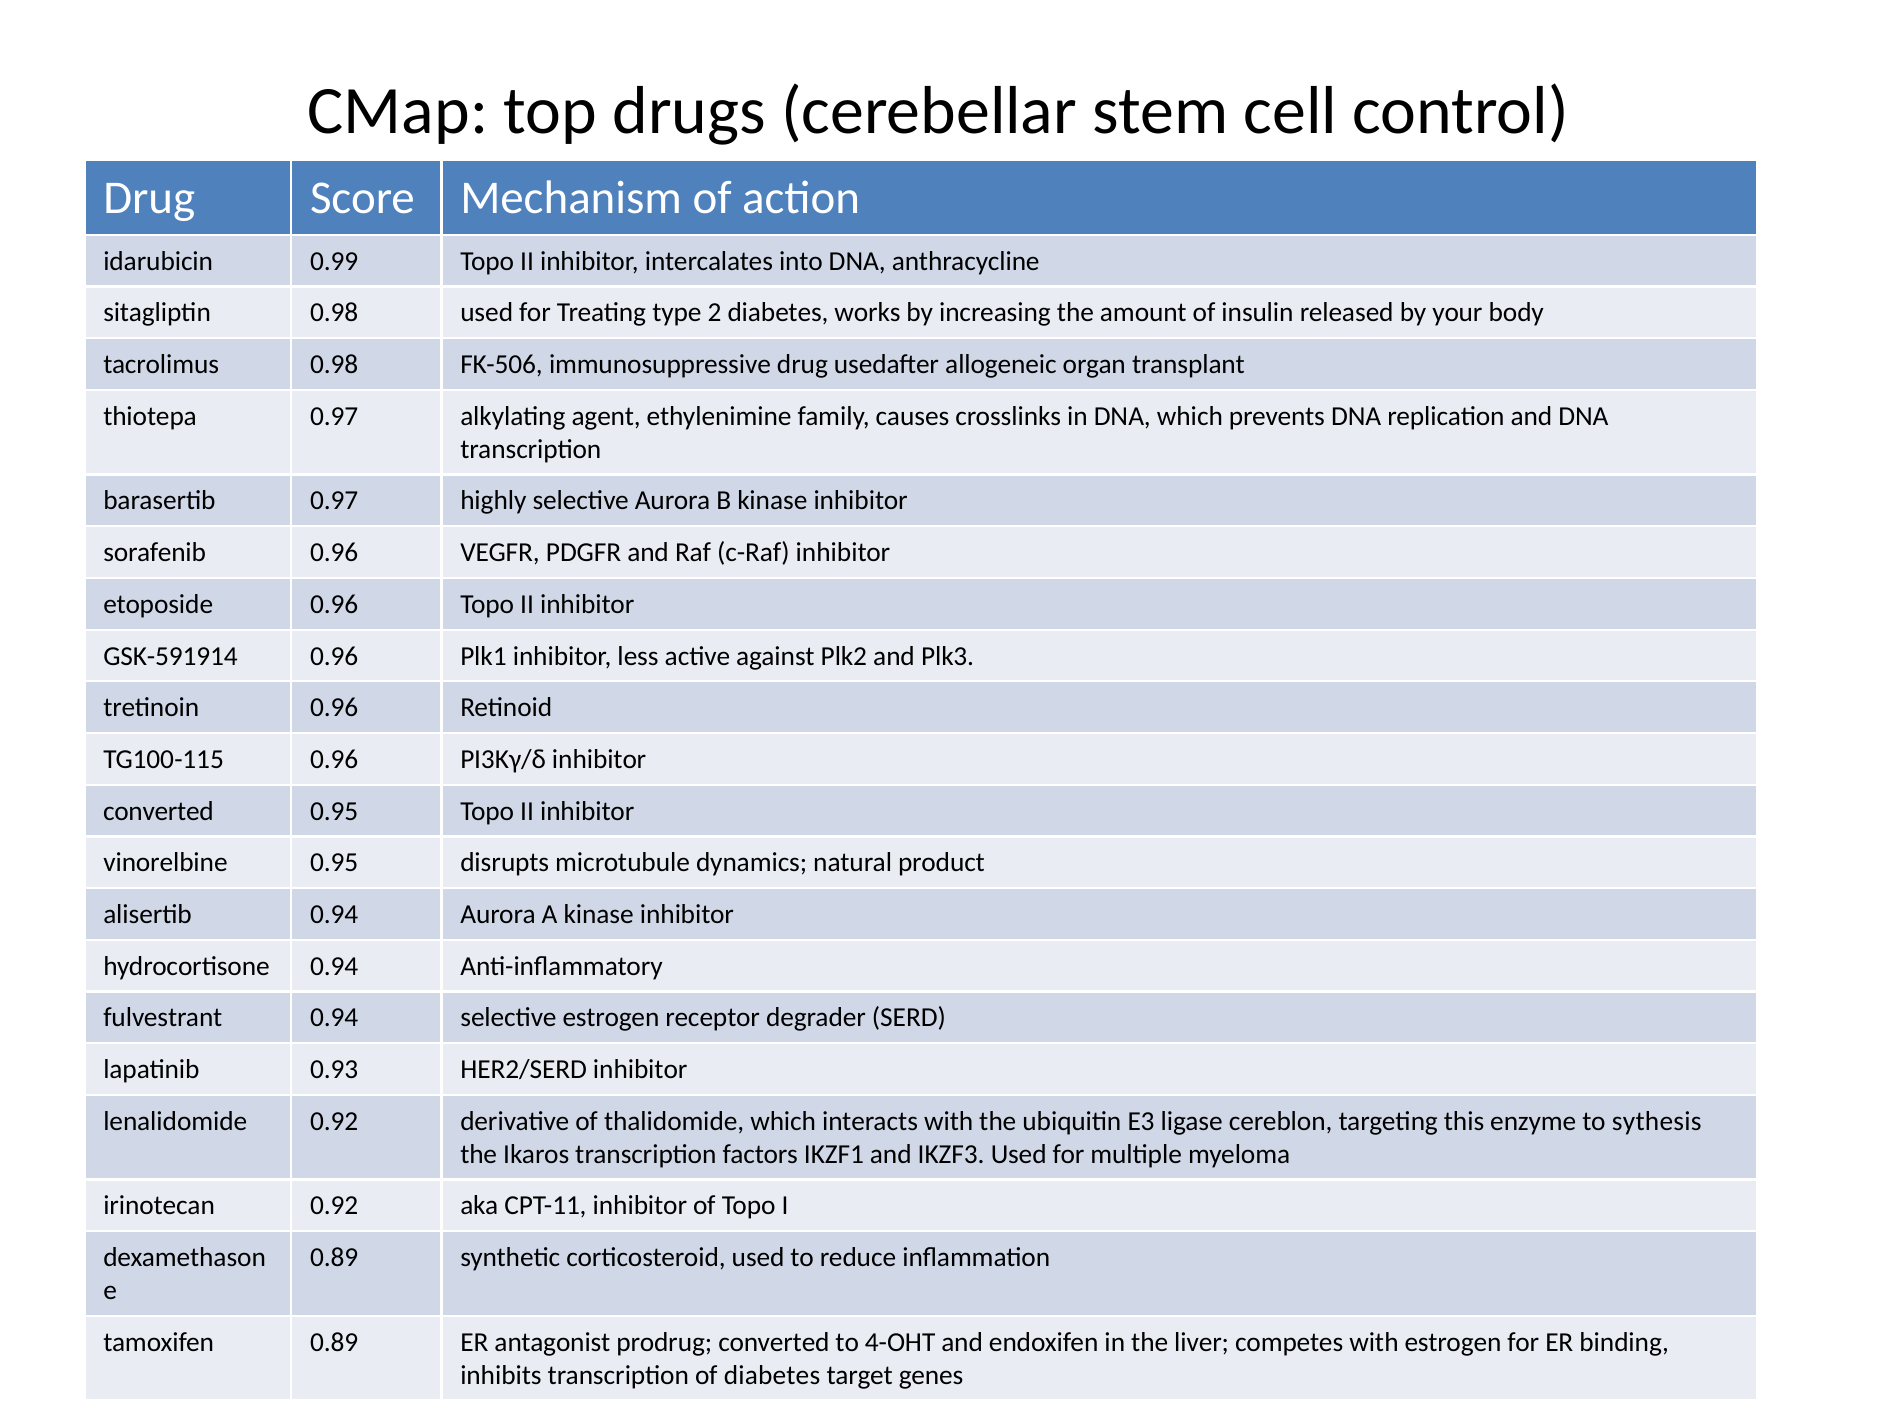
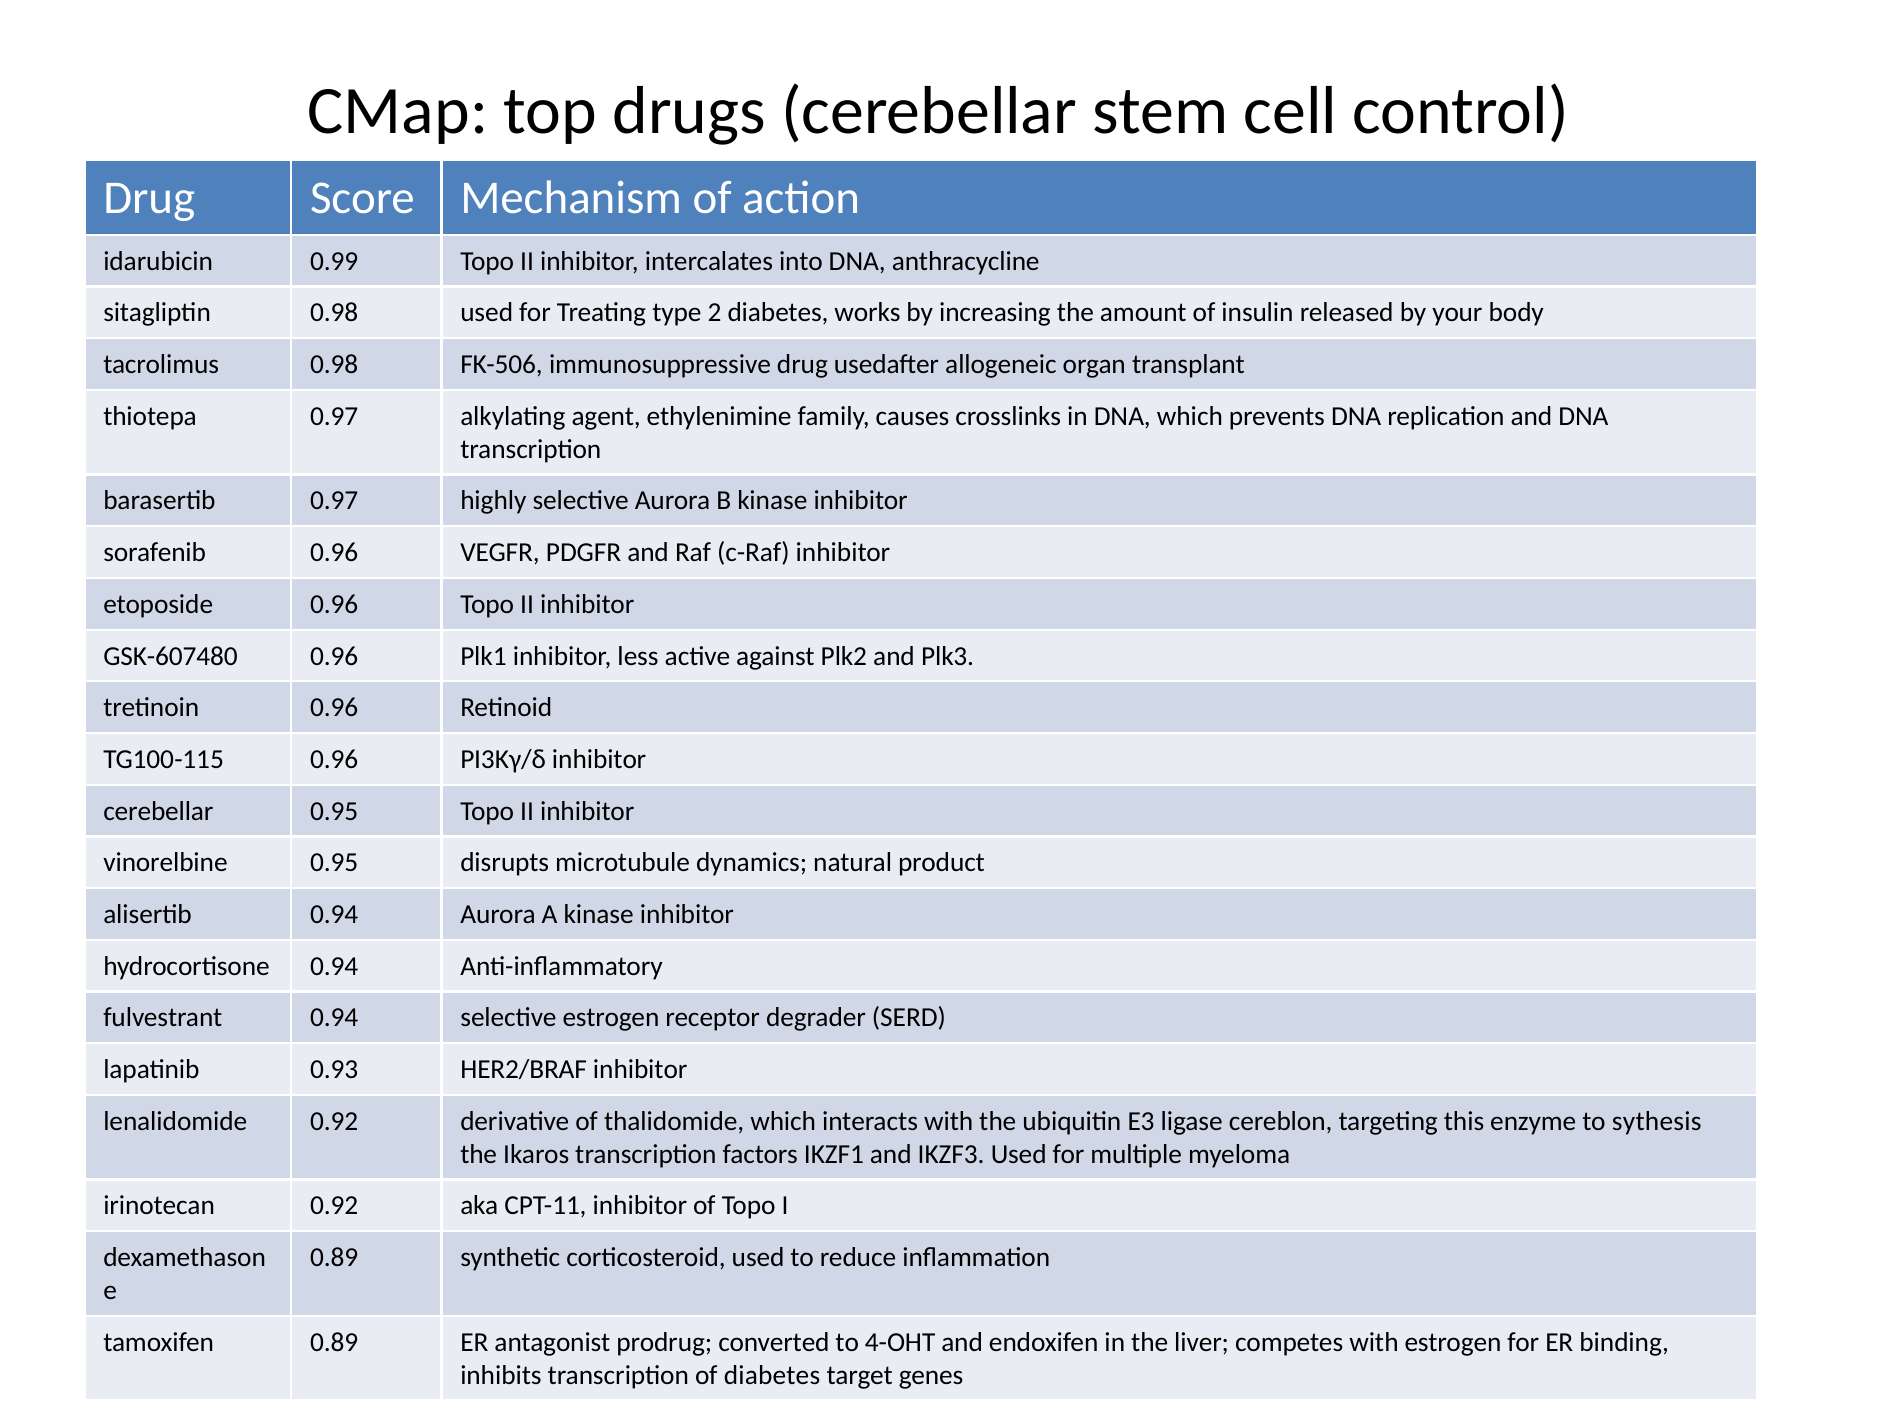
GSK-591914: GSK-591914 -> GSK-607480 (171, 656)
converted: converted -> cerebellar (158, 811)
HER2/SERD: HER2/SERD -> HER2/BRAF (524, 1070)
